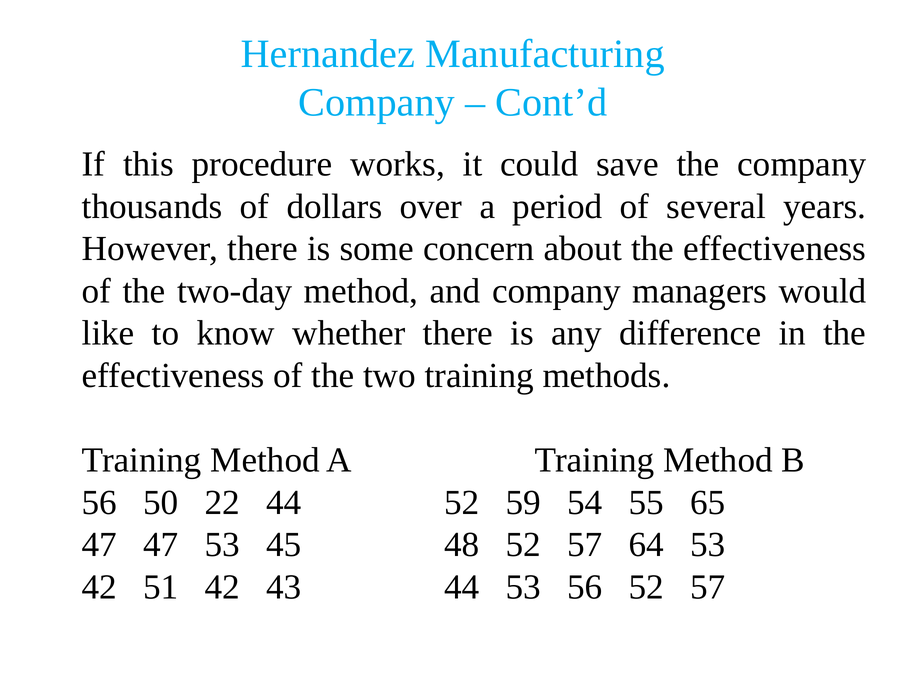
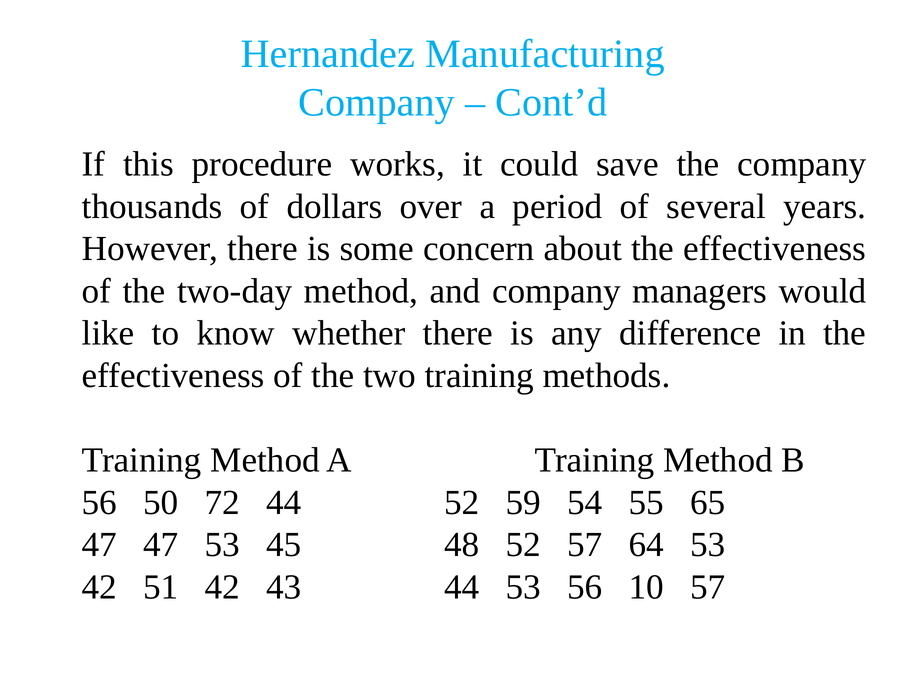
22: 22 -> 72 (222, 503)
56 52: 52 -> 10 (646, 587)
